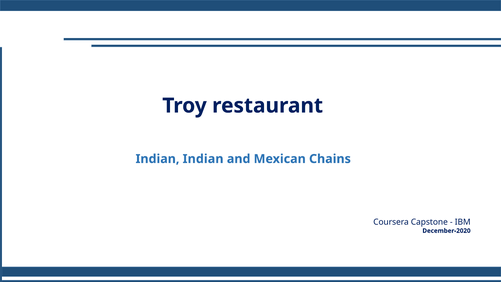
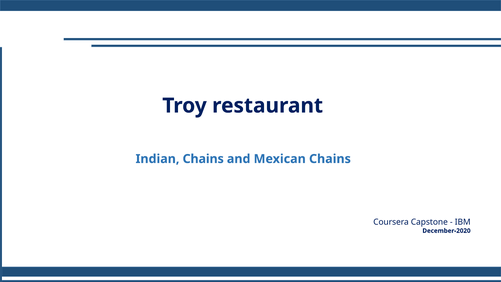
Indian Indian: Indian -> Chains (203, 159)
